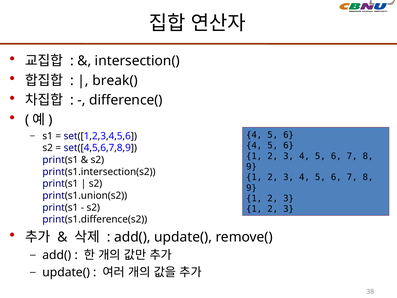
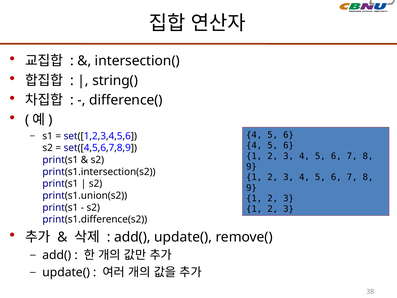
break(: break( -> string( (115, 80)
